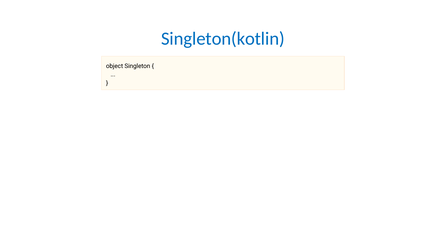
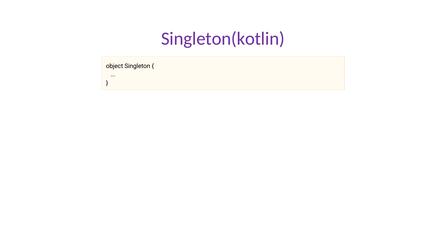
Singleton(kotlin colour: blue -> purple (223, 39)
